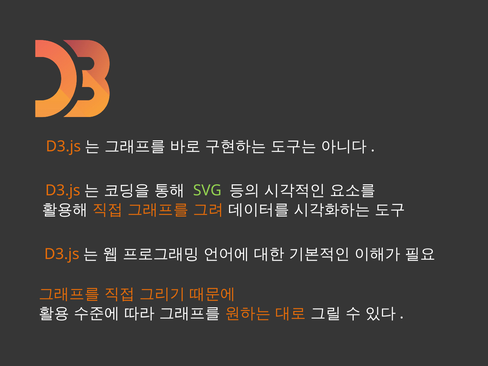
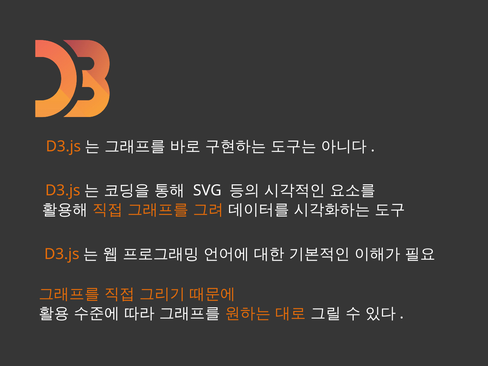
SVG colour: light green -> white (207, 191)
